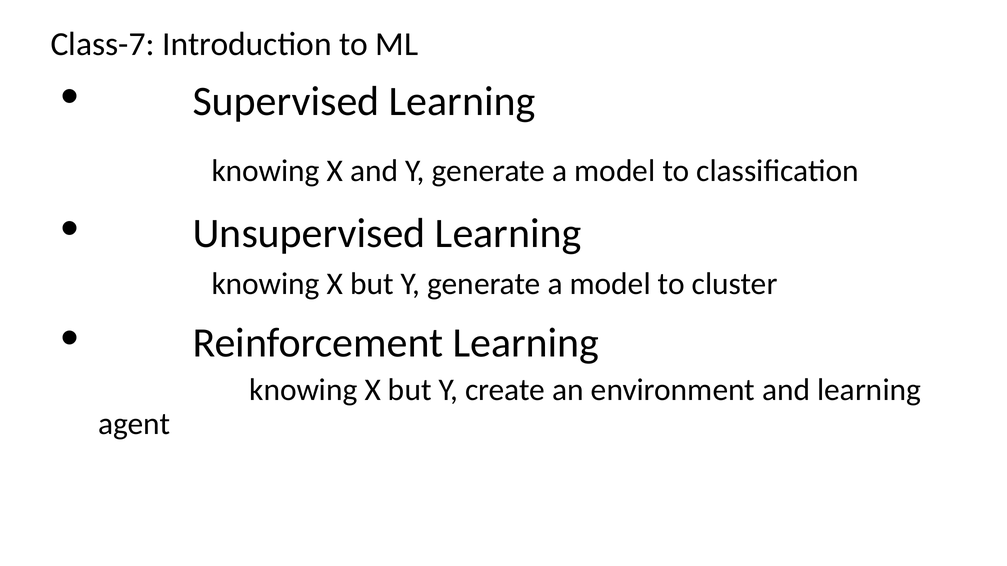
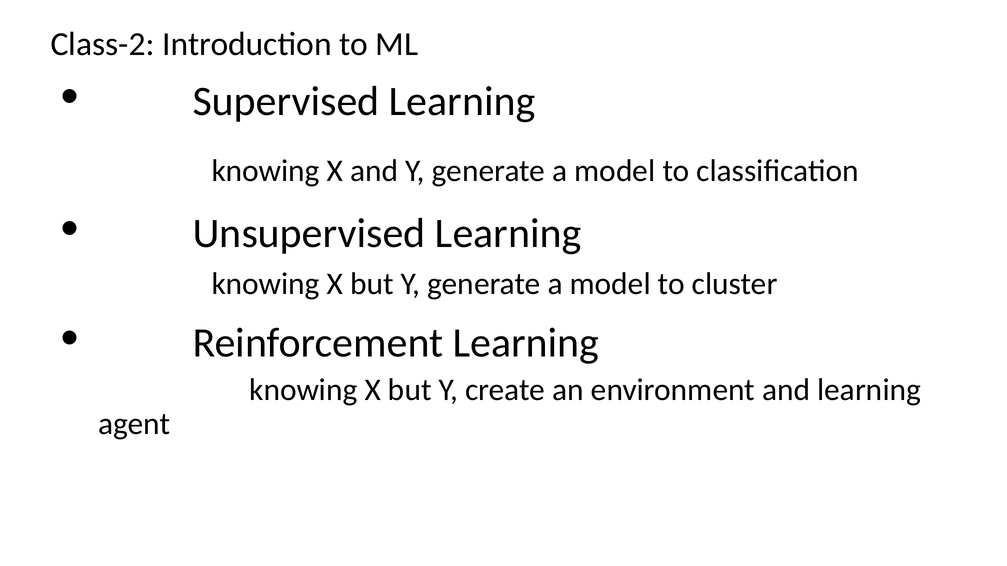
Class-7: Class-7 -> Class-2 (103, 44)
